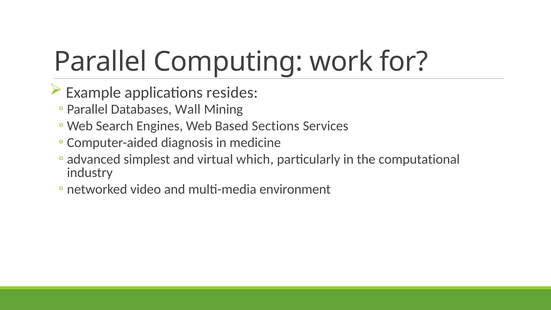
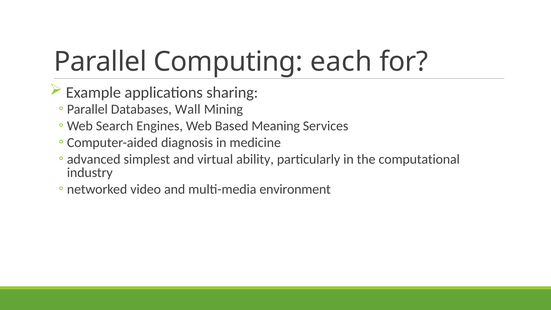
work: work -> each (341, 62)
resides: resides -> sharing (232, 92)
Sections: Sections -> Meaning (276, 126)
which: which -> ability (255, 159)
